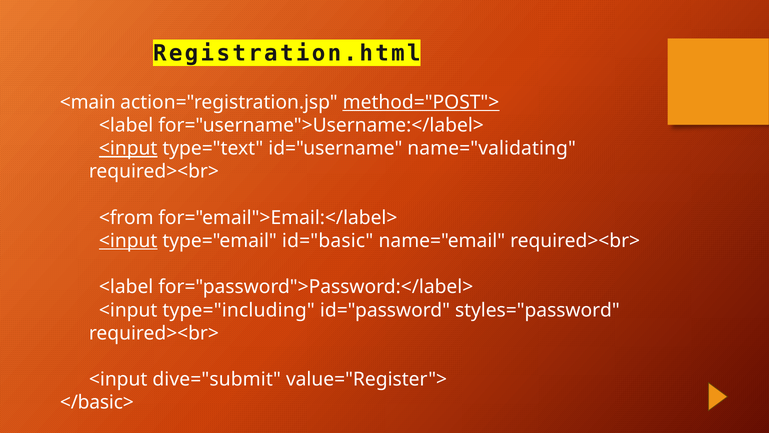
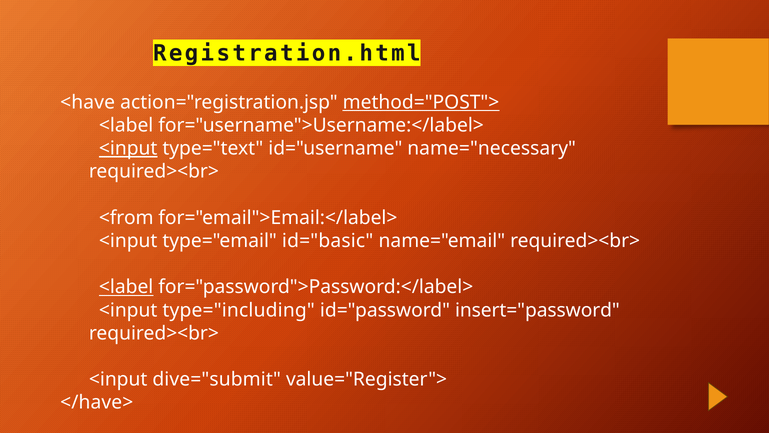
<main: <main -> <have (88, 102)
name="validating: name="validating -> name="necessary (492, 148)
<input underline: present -> none (128, 241)
<label underline: none -> present (126, 287)
styles="password: styles="password -> insert="password (537, 310)
</basic>: </basic> -> </have> (97, 402)
